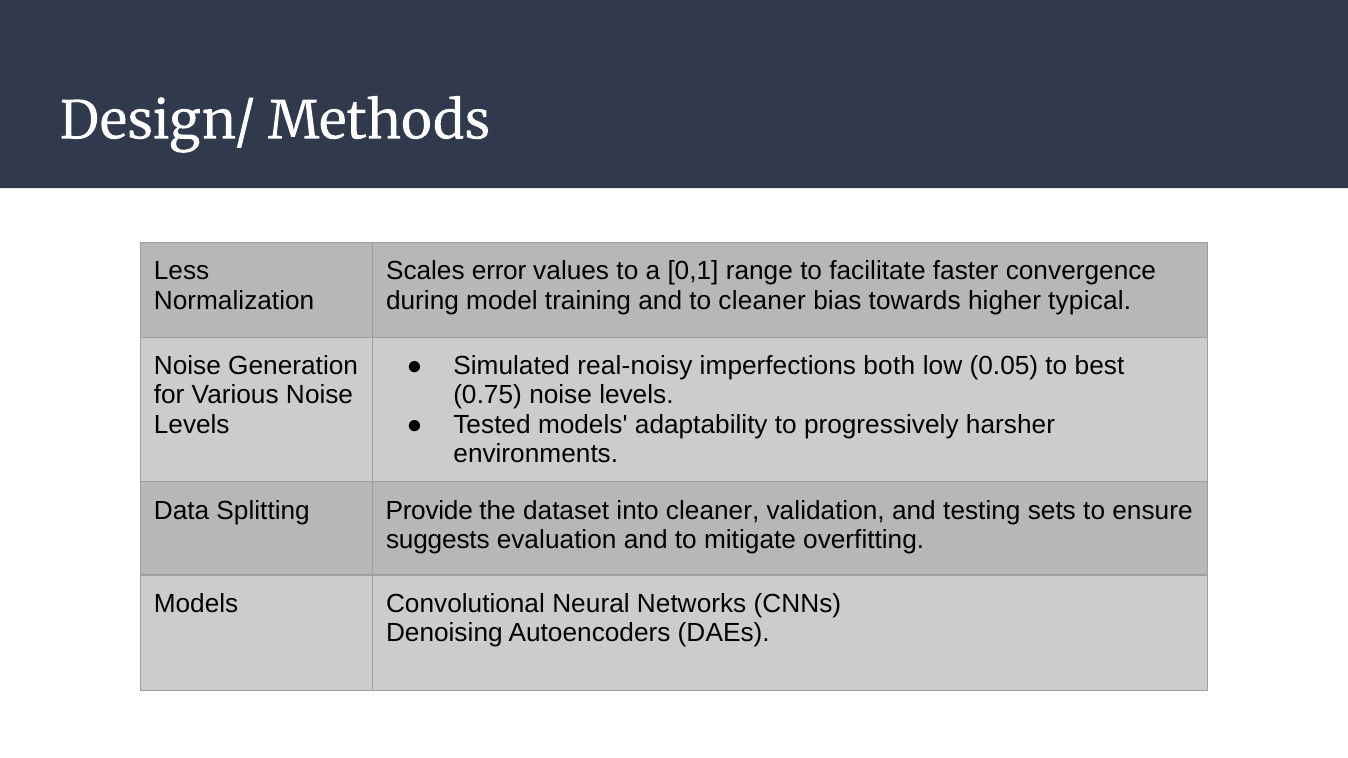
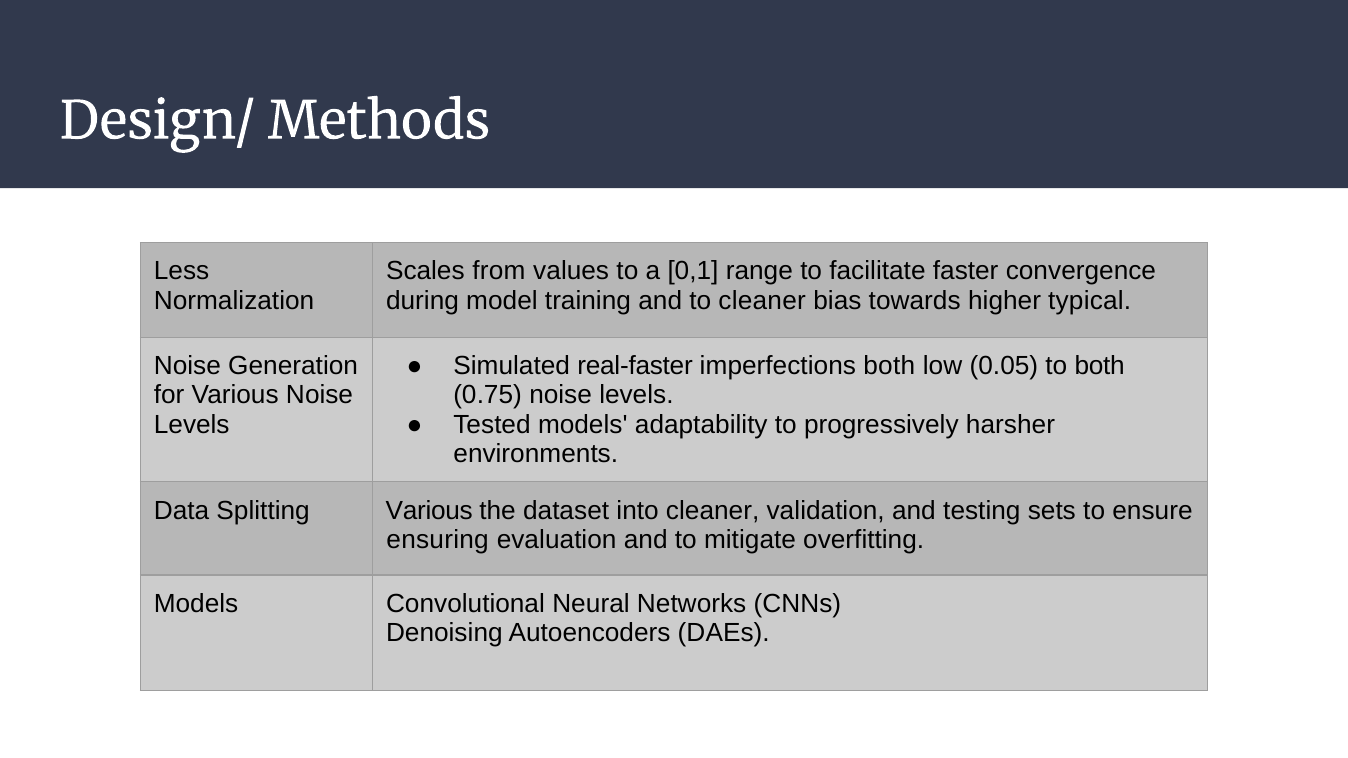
error: error -> from (499, 271)
real-noisy: real-noisy -> real-faster (635, 366)
to best: best -> both (1100, 366)
Splitting Provide: Provide -> Various (429, 511)
suggests: suggests -> ensuring (438, 540)
